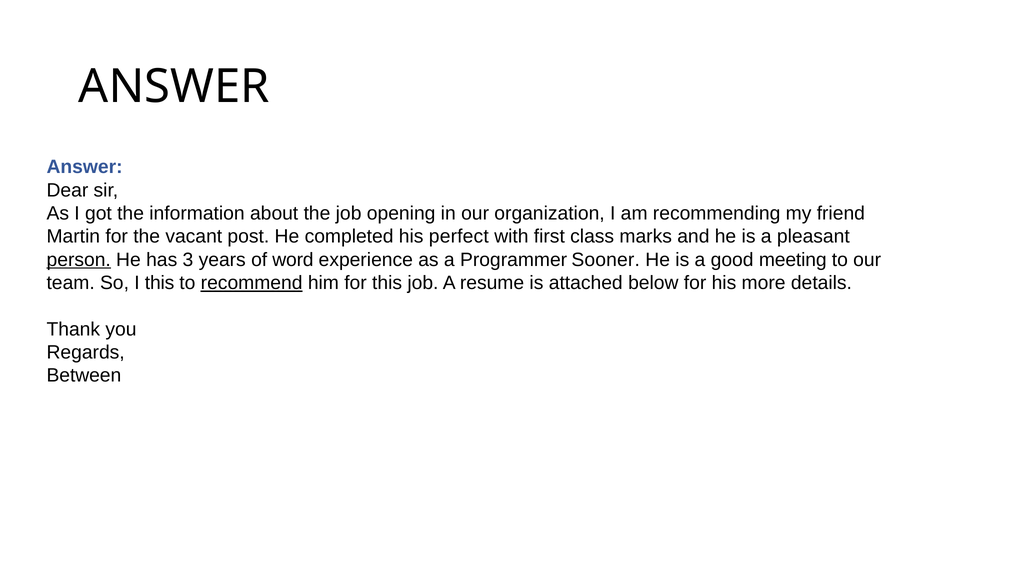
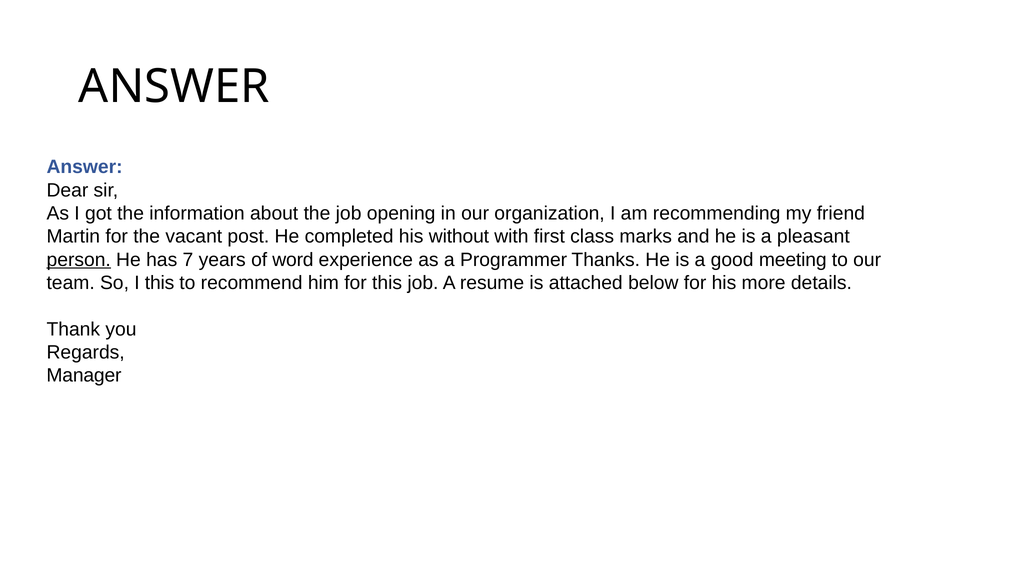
perfect: perfect -> without (459, 237)
3: 3 -> 7 (188, 260)
Sooner: Sooner -> Thanks (606, 260)
recommend underline: present -> none (252, 283)
Between: Between -> Manager (84, 375)
